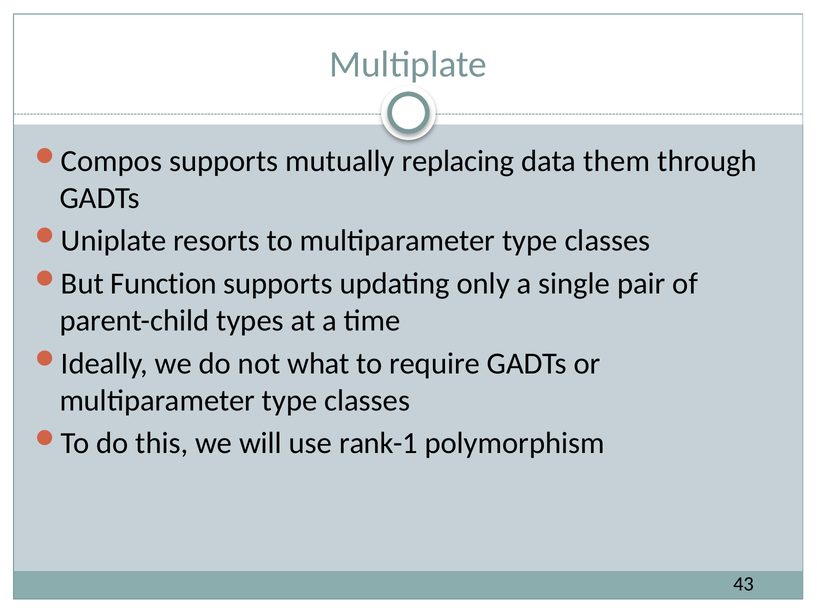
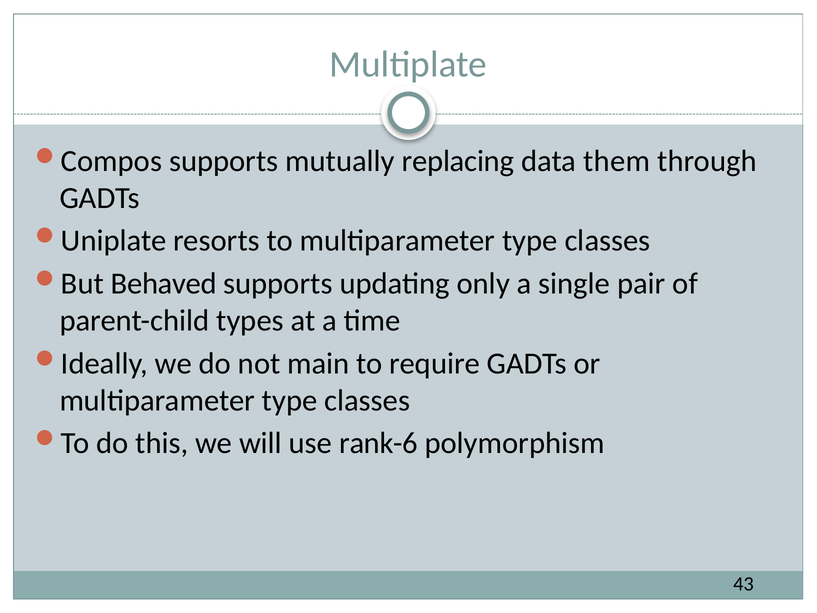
Function: Function -> Behaved (164, 284)
what: what -> main (318, 363)
rank-1: rank-1 -> rank-6 (379, 443)
